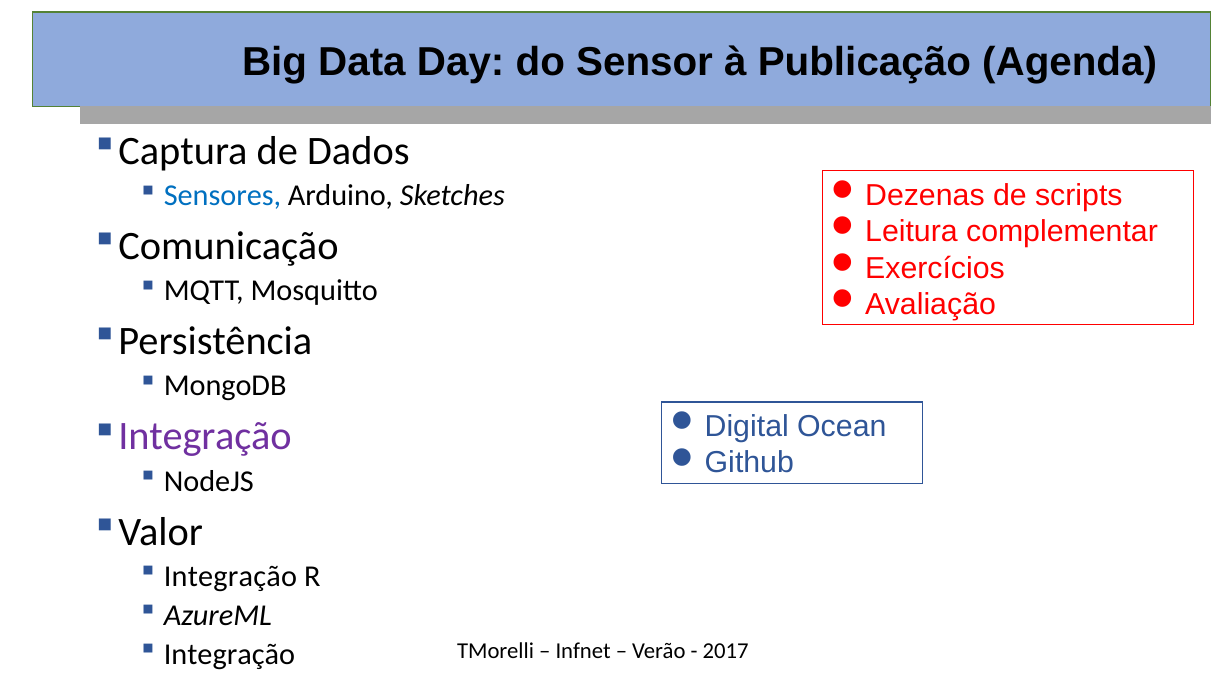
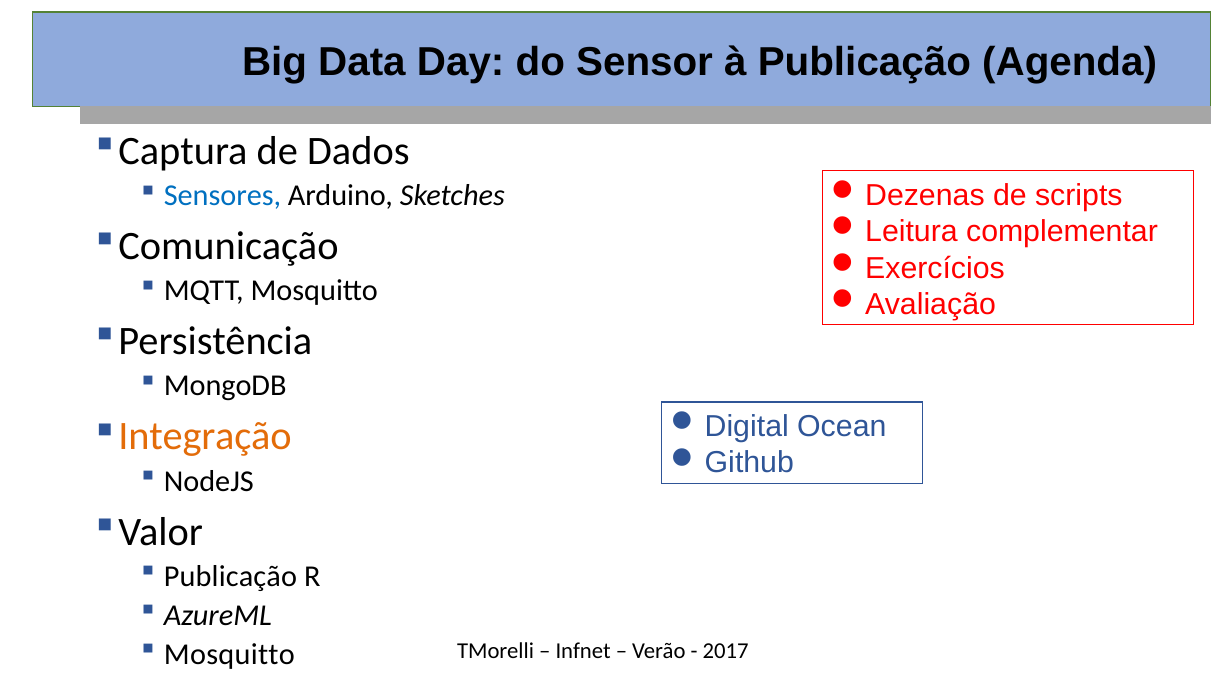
Integração colour: purple -> orange (205, 437)
Integração: Integração -> Publicação (230, 576)
Integração: Integração -> Mosquitto (229, 654)
